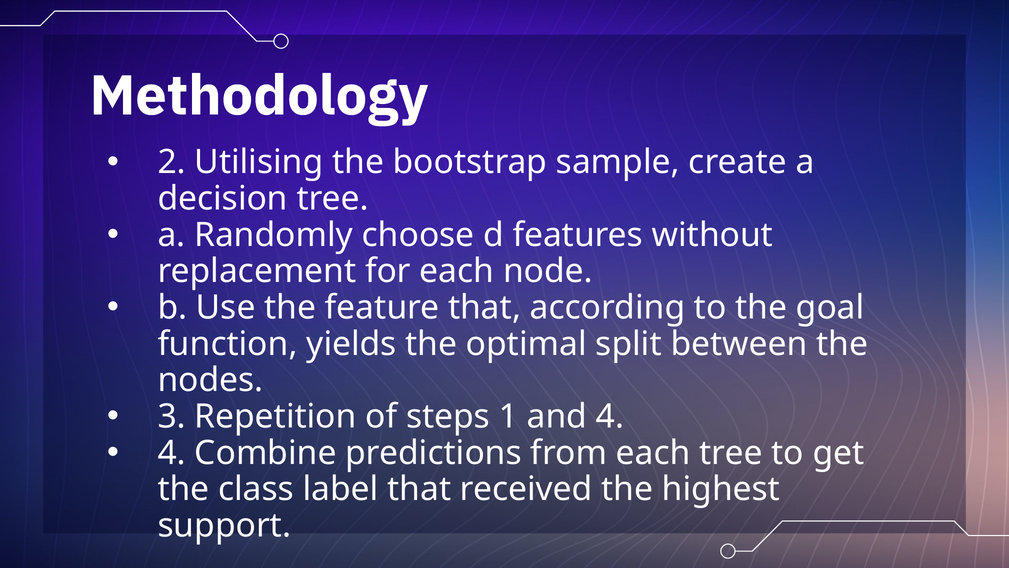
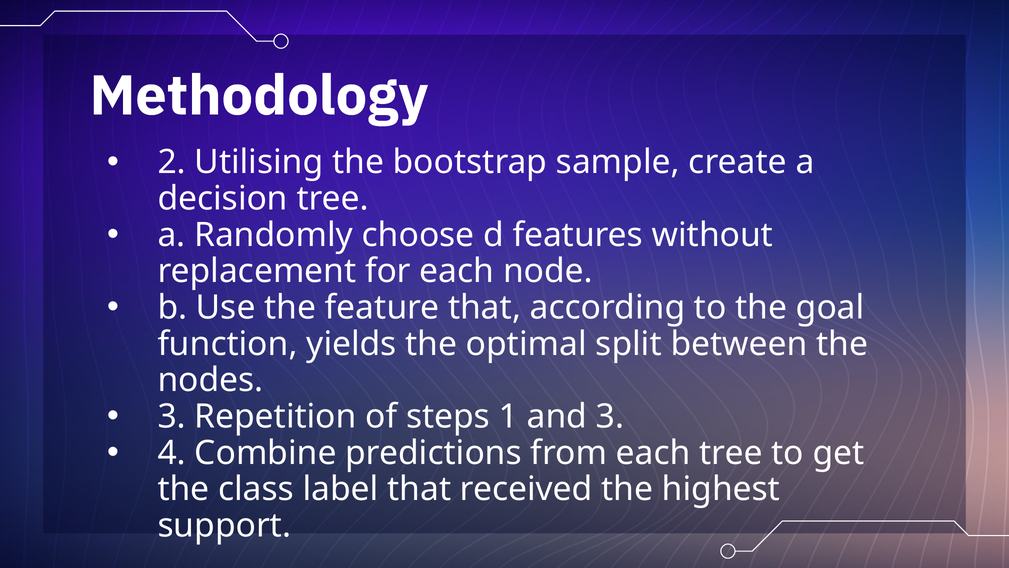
and 4: 4 -> 3 (610, 416)
